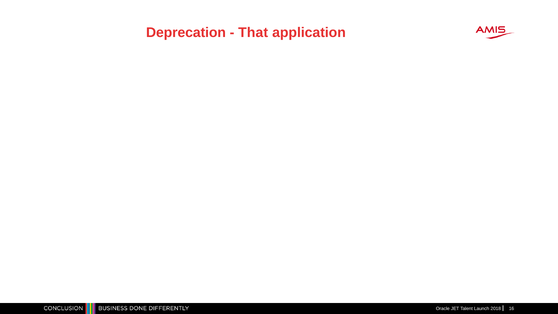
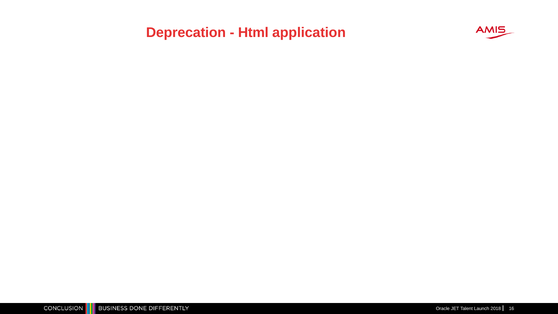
That: That -> Html (253, 33)
